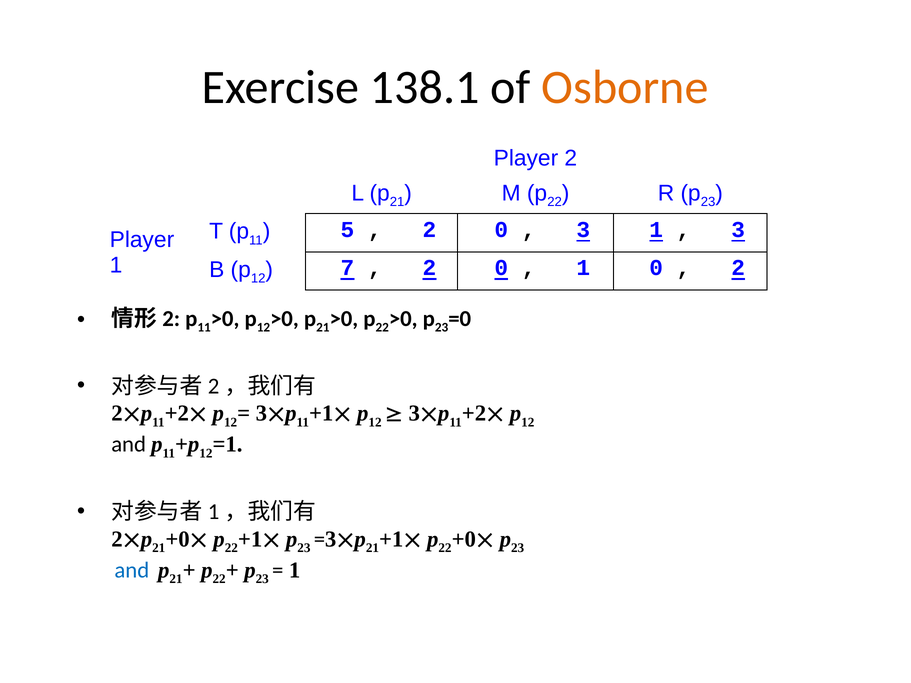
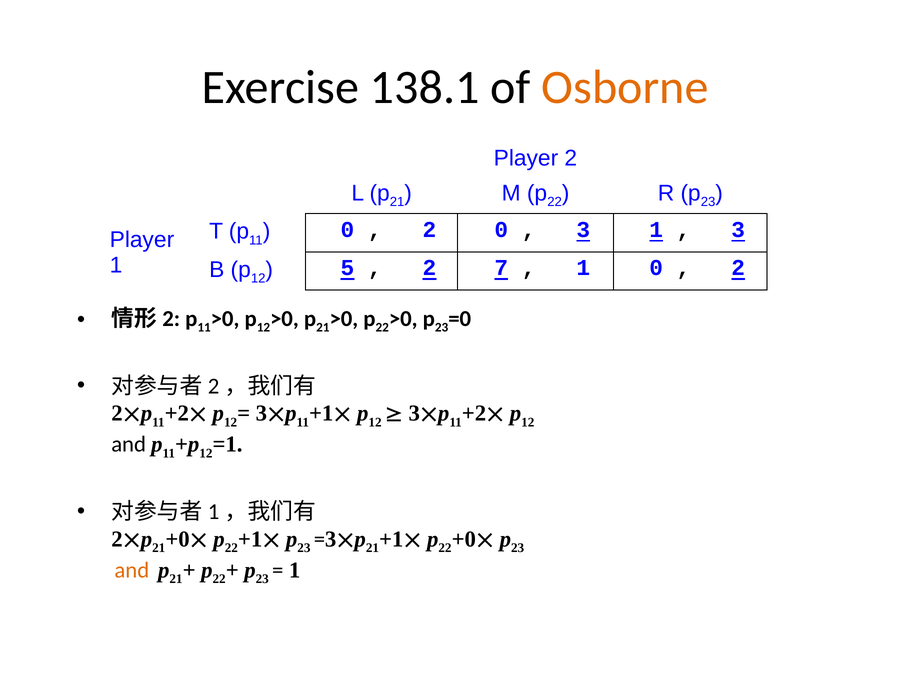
5: 5 -> 0 (347, 230)
7: 7 -> 5 (347, 268)
0: 0 -> 7 (501, 268)
and colour: blue -> orange (132, 571)
